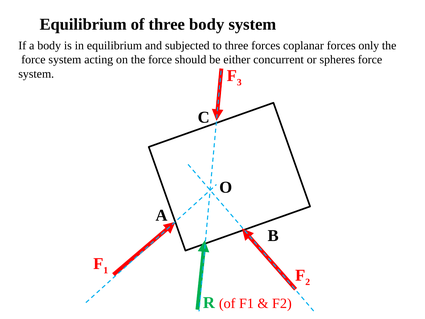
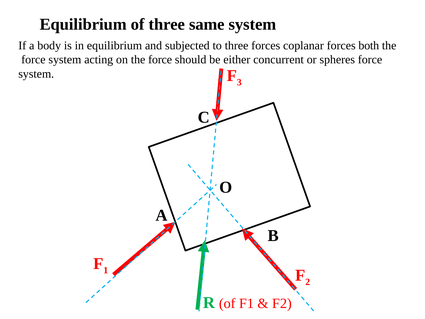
three body: body -> same (207, 24)
only: only -> both (369, 45)
